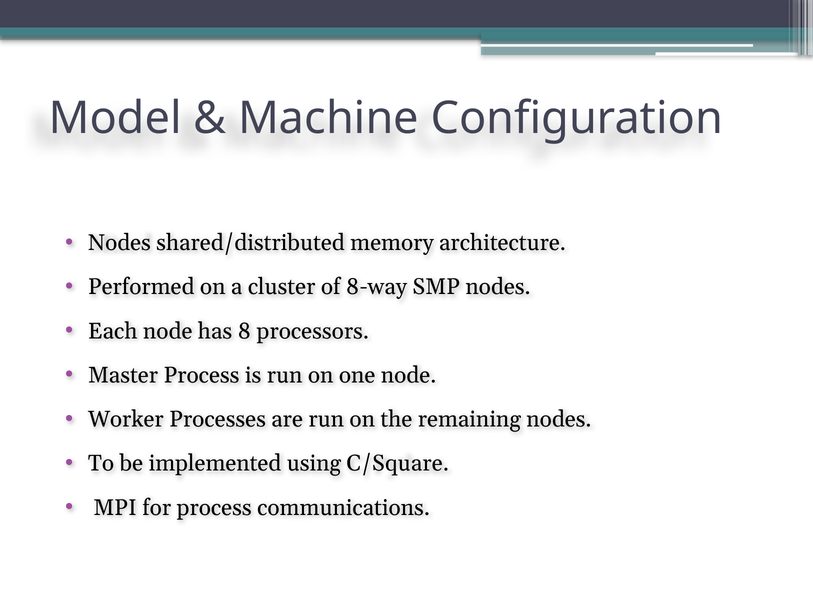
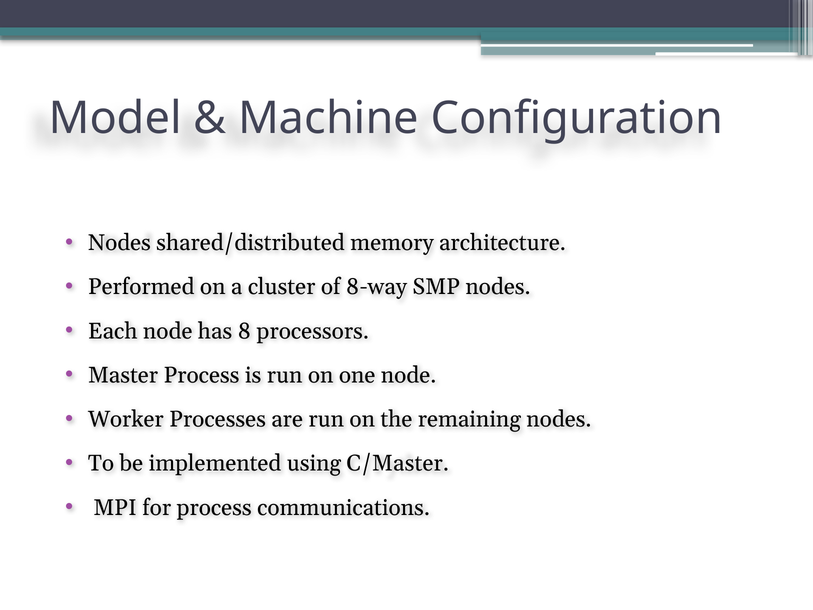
C/Square: C/Square -> C/Master (398, 463)
